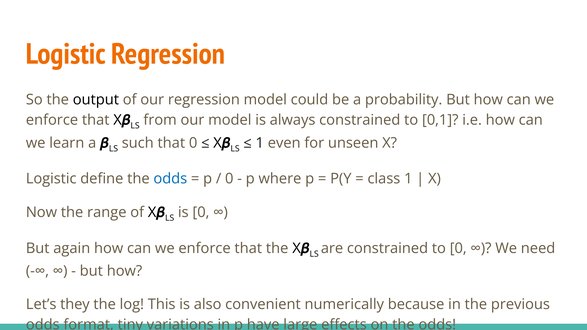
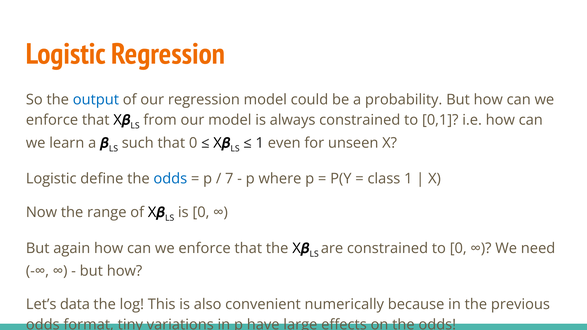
output colour: black -> blue (96, 100)
0: 0 -> 7 (229, 179)
they: they -> data (75, 304)
